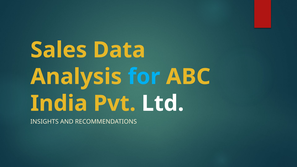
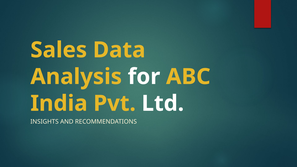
for colour: light blue -> white (144, 77)
